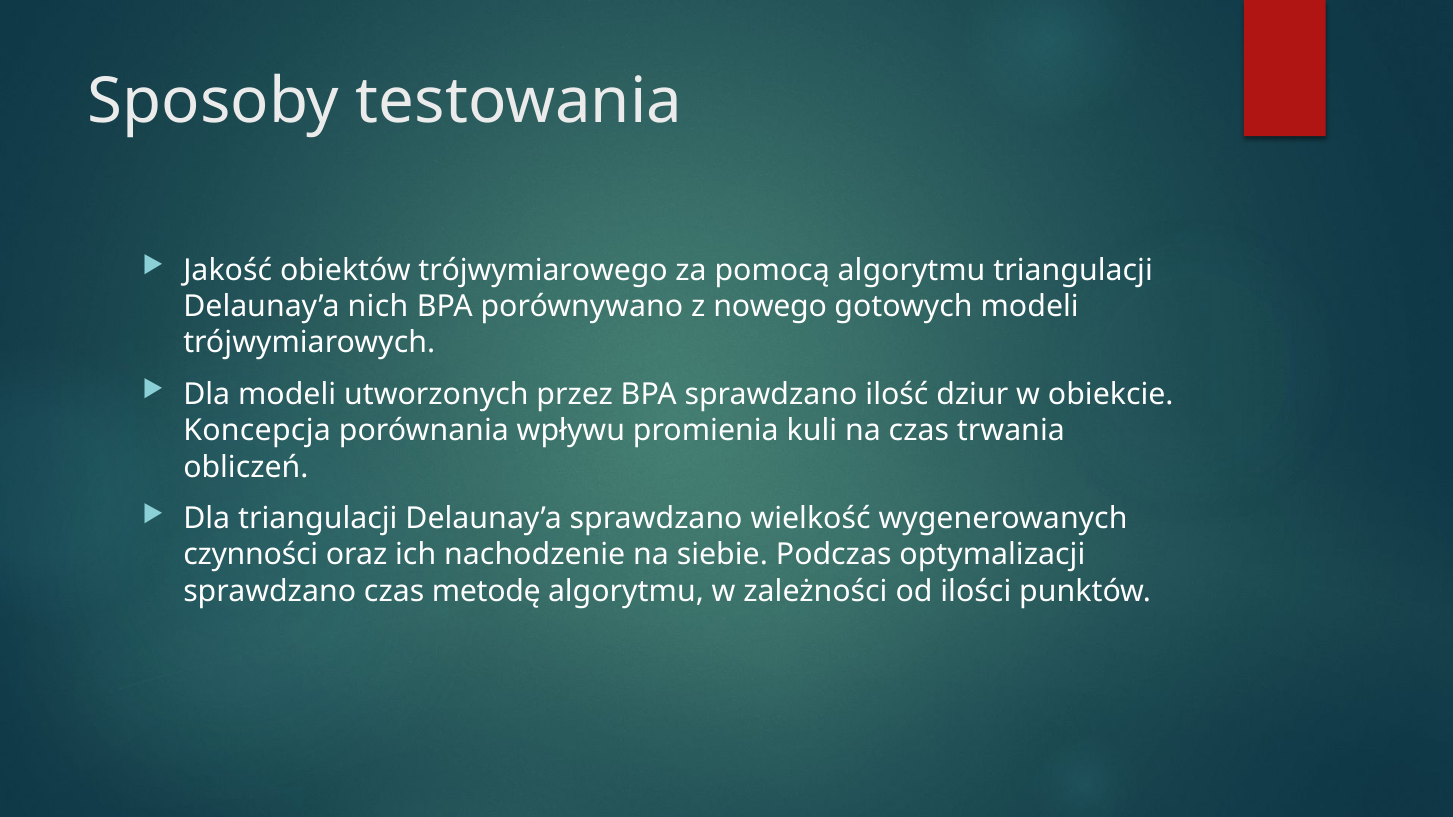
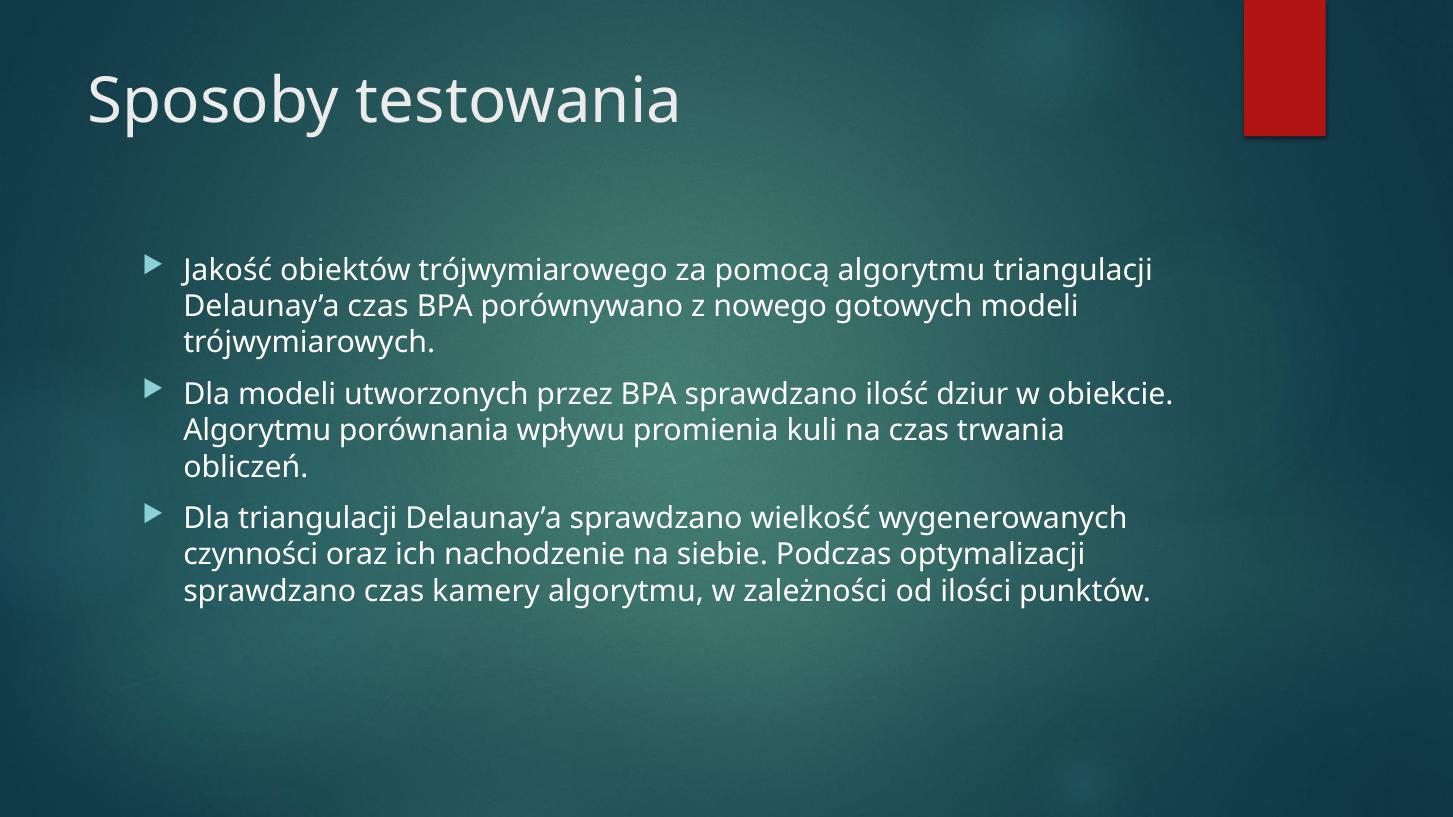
Delaunay’a nich: nich -> czas (378, 307)
Koncepcja: Koncepcja -> Algorytmu (257, 431)
metodę: metodę -> kamery (486, 591)
